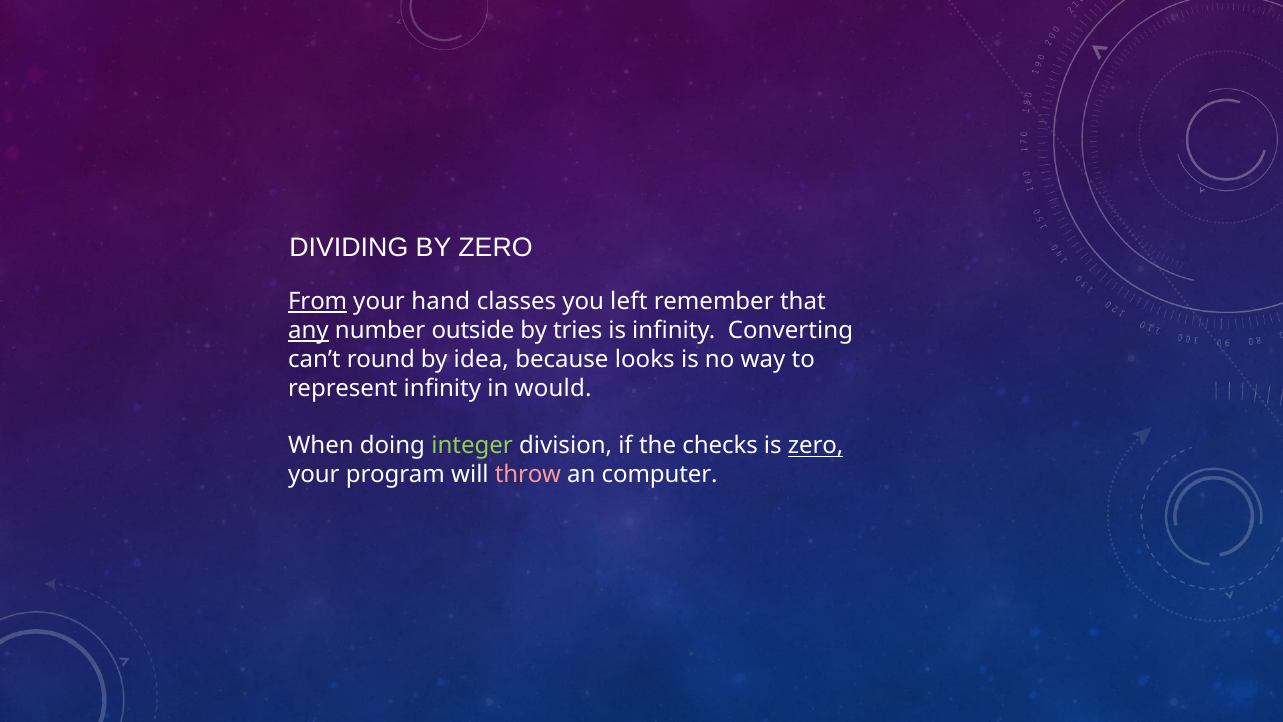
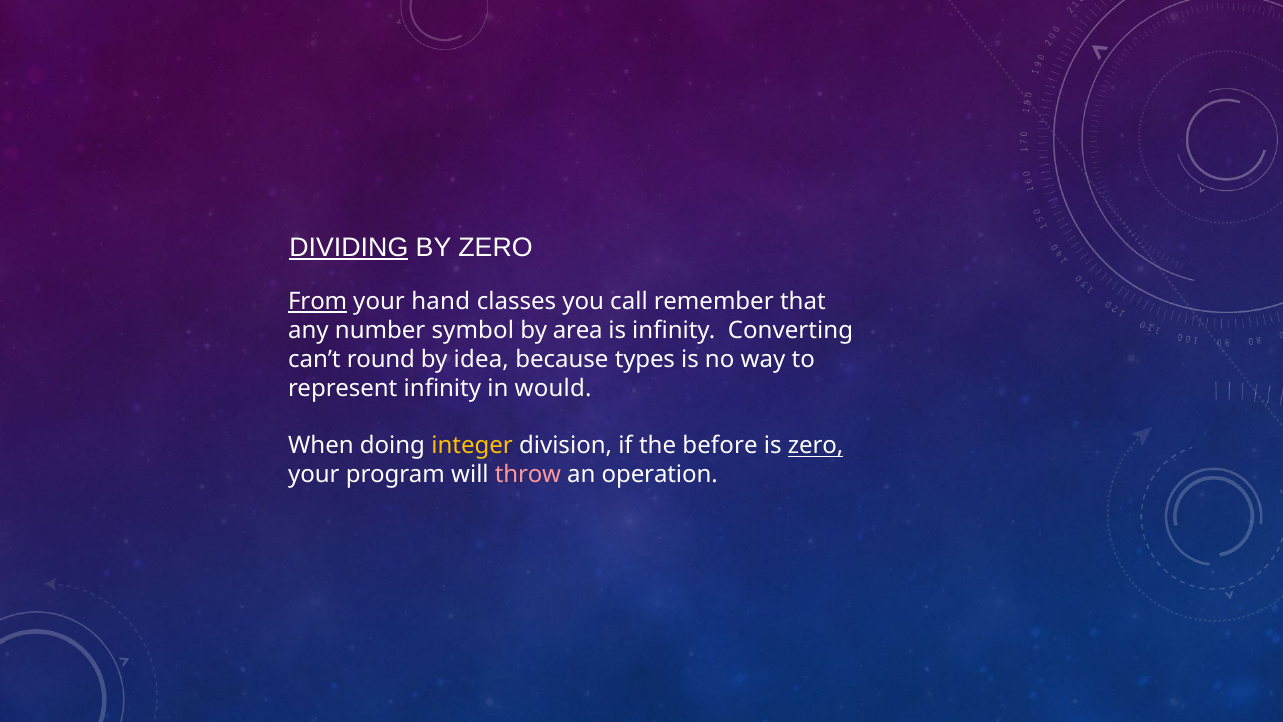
DIVIDING underline: none -> present (349, 247)
left: left -> call (629, 301)
any underline: present -> none (308, 330)
outside: outside -> symbol (473, 330)
tries: tries -> area (578, 330)
looks: looks -> types (645, 359)
integer colour: light green -> yellow (472, 446)
checks: checks -> before (720, 446)
computer: computer -> operation (660, 475)
